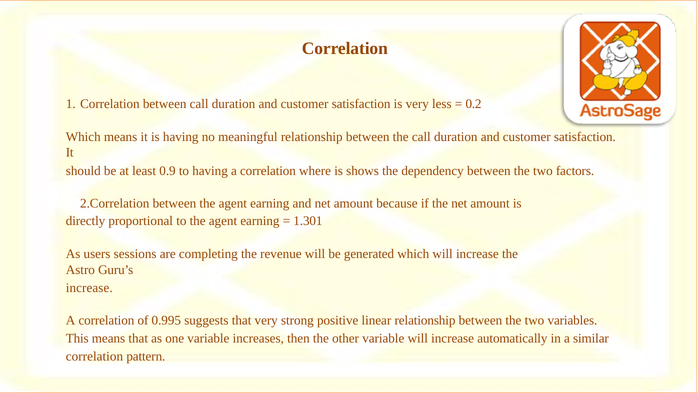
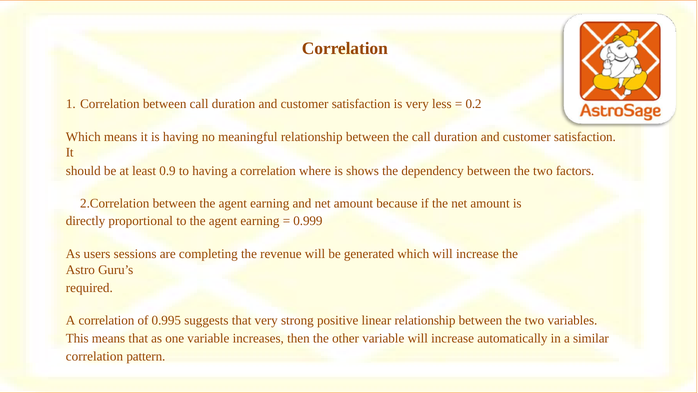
1.301: 1.301 -> 0.999 (308, 221)
increase: increase -> required (89, 288)
